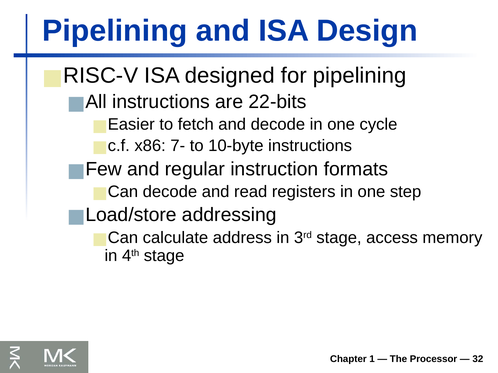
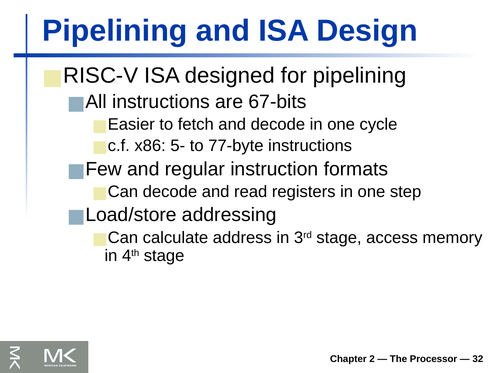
22-bits: 22-bits -> 67-bits (278, 102)
7-: 7- -> 5- (178, 146)
10-byte: 10-byte -> 77-byte (236, 146)
1: 1 -> 2 (372, 359)
